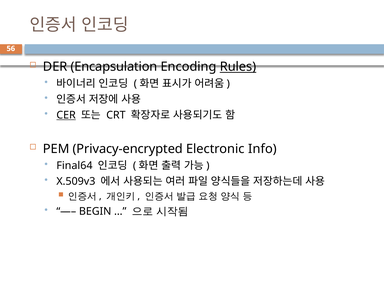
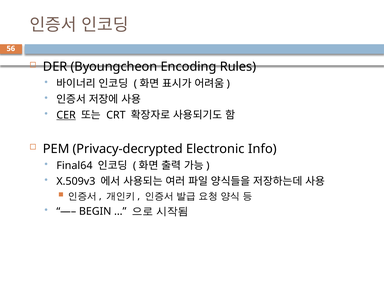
Encapsulation: Encapsulation -> Byoungcheon (114, 67)
Rules underline: present -> none (238, 67)
Privacy-encrypted: Privacy-encrypted -> Privacy-decrypted (128, 149)
